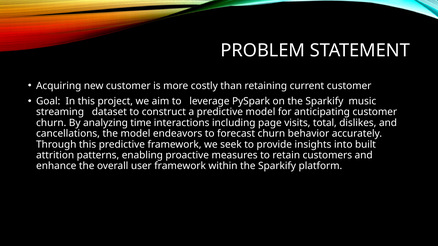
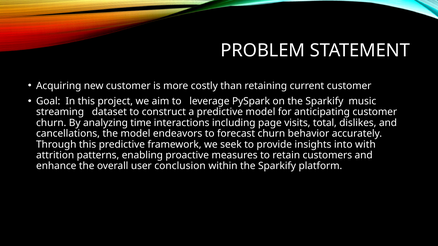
built: built -> with (365, 145)
user framework: framework -> conclusion (180, 166)
